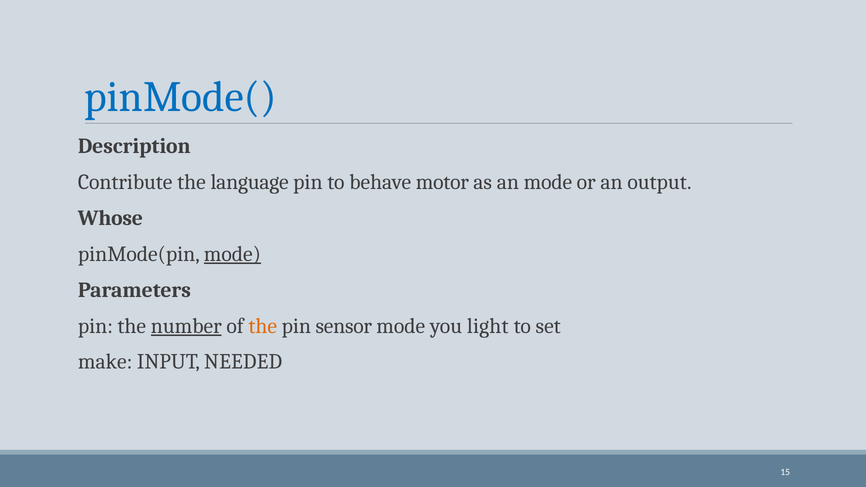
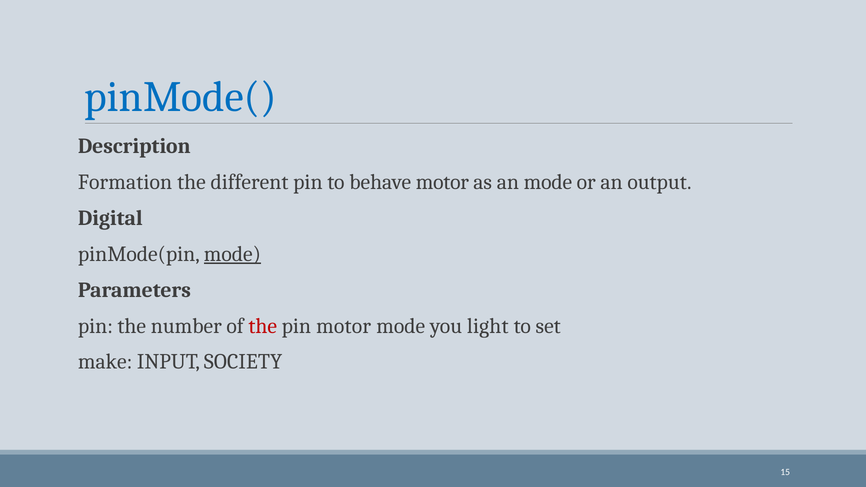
Contribute: Contribute -> Formation (125, 182)
language: language -> different (249, 182)
Whose: Whose -> Digital (110, 218)
number underline: present -> none (186, 326)
the colour: orange -> red (263, 326)
pin sensor: sensor -> motor (344, 326)
NEEDED: NEEDED -> SOCIETY (243, 362)
